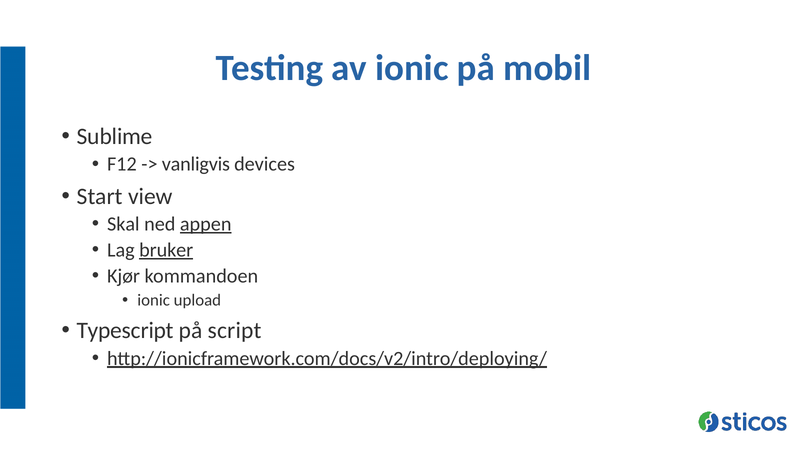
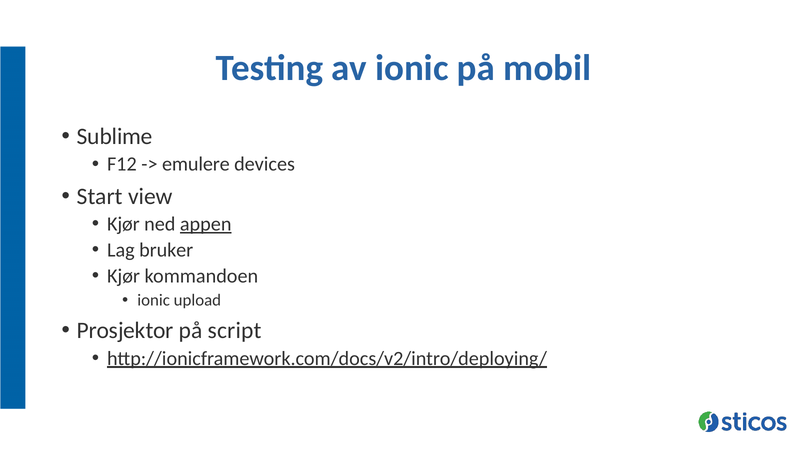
vanligvis: vanligvis -> emulere (196, 164)
Skal: Skal -> Kjør (123, 224)
bruker underline: present -> none (166, 250)
Typescript: Typescript -> Prosjektor (125, 331)
